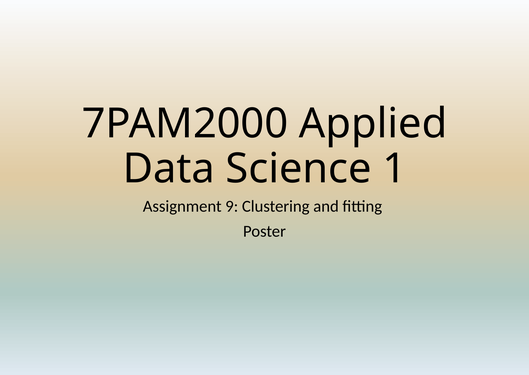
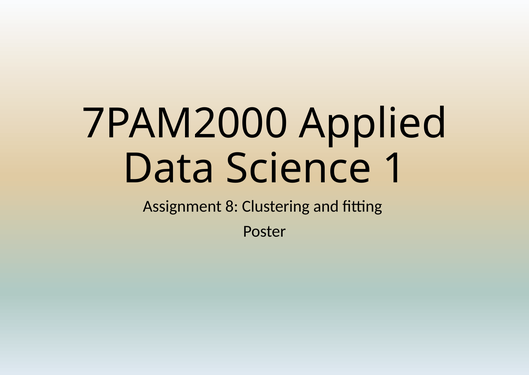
9: 9 -> 8 (232, 206)
